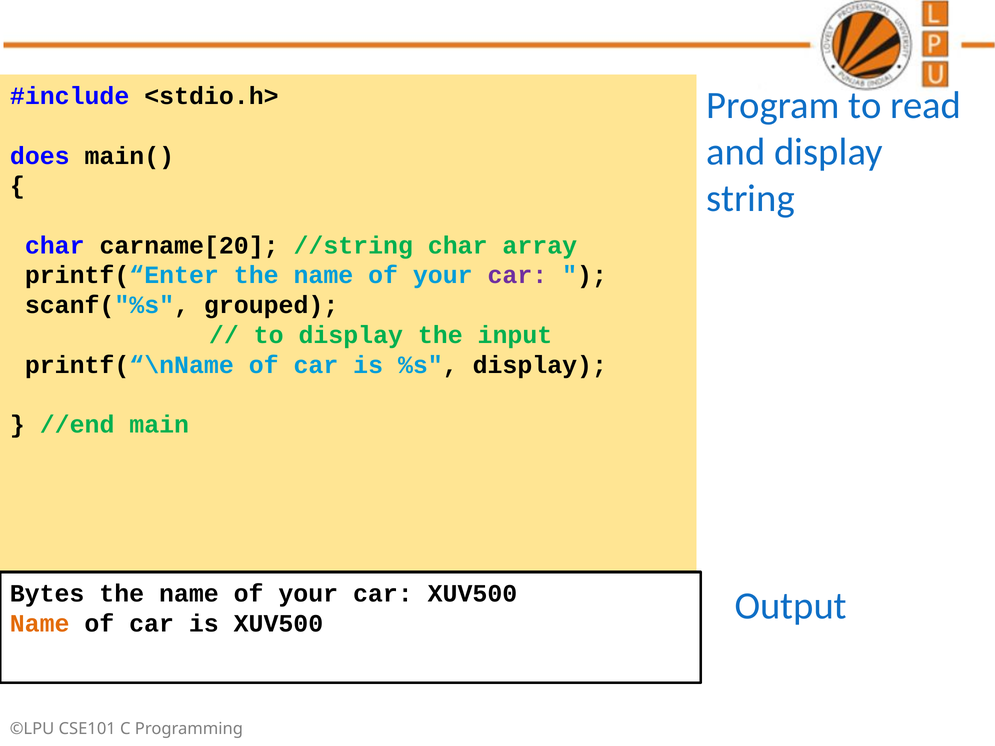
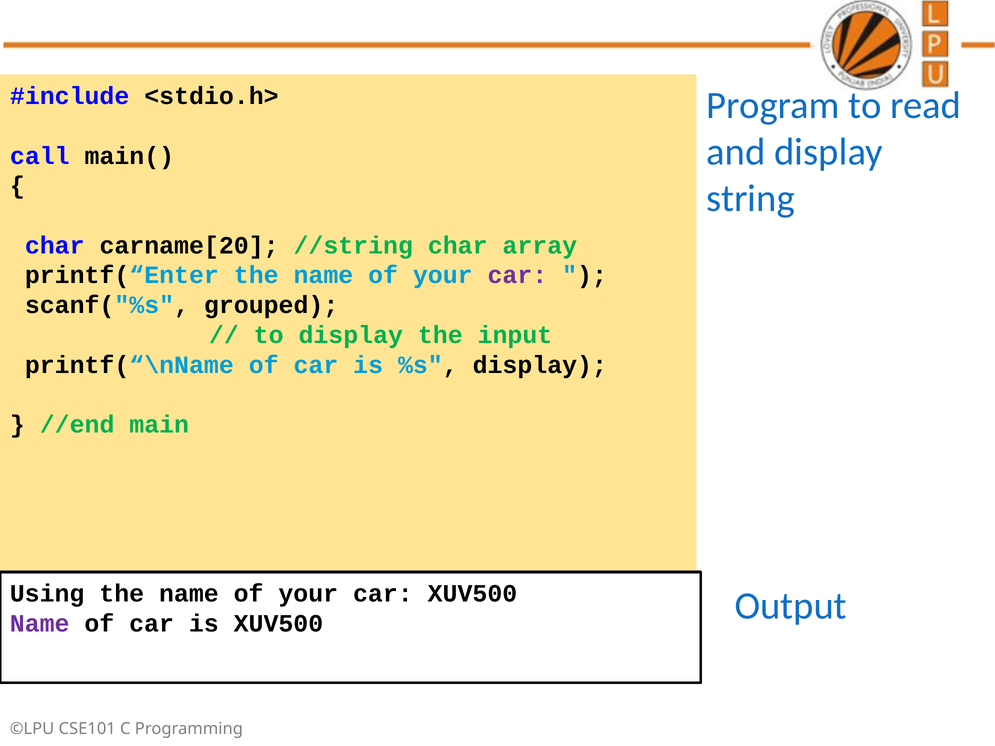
does: does -> call (40, 156)
Bytes: Bytes -> Using (47, 594)
Name colour: orange -> purple (40, 624)
